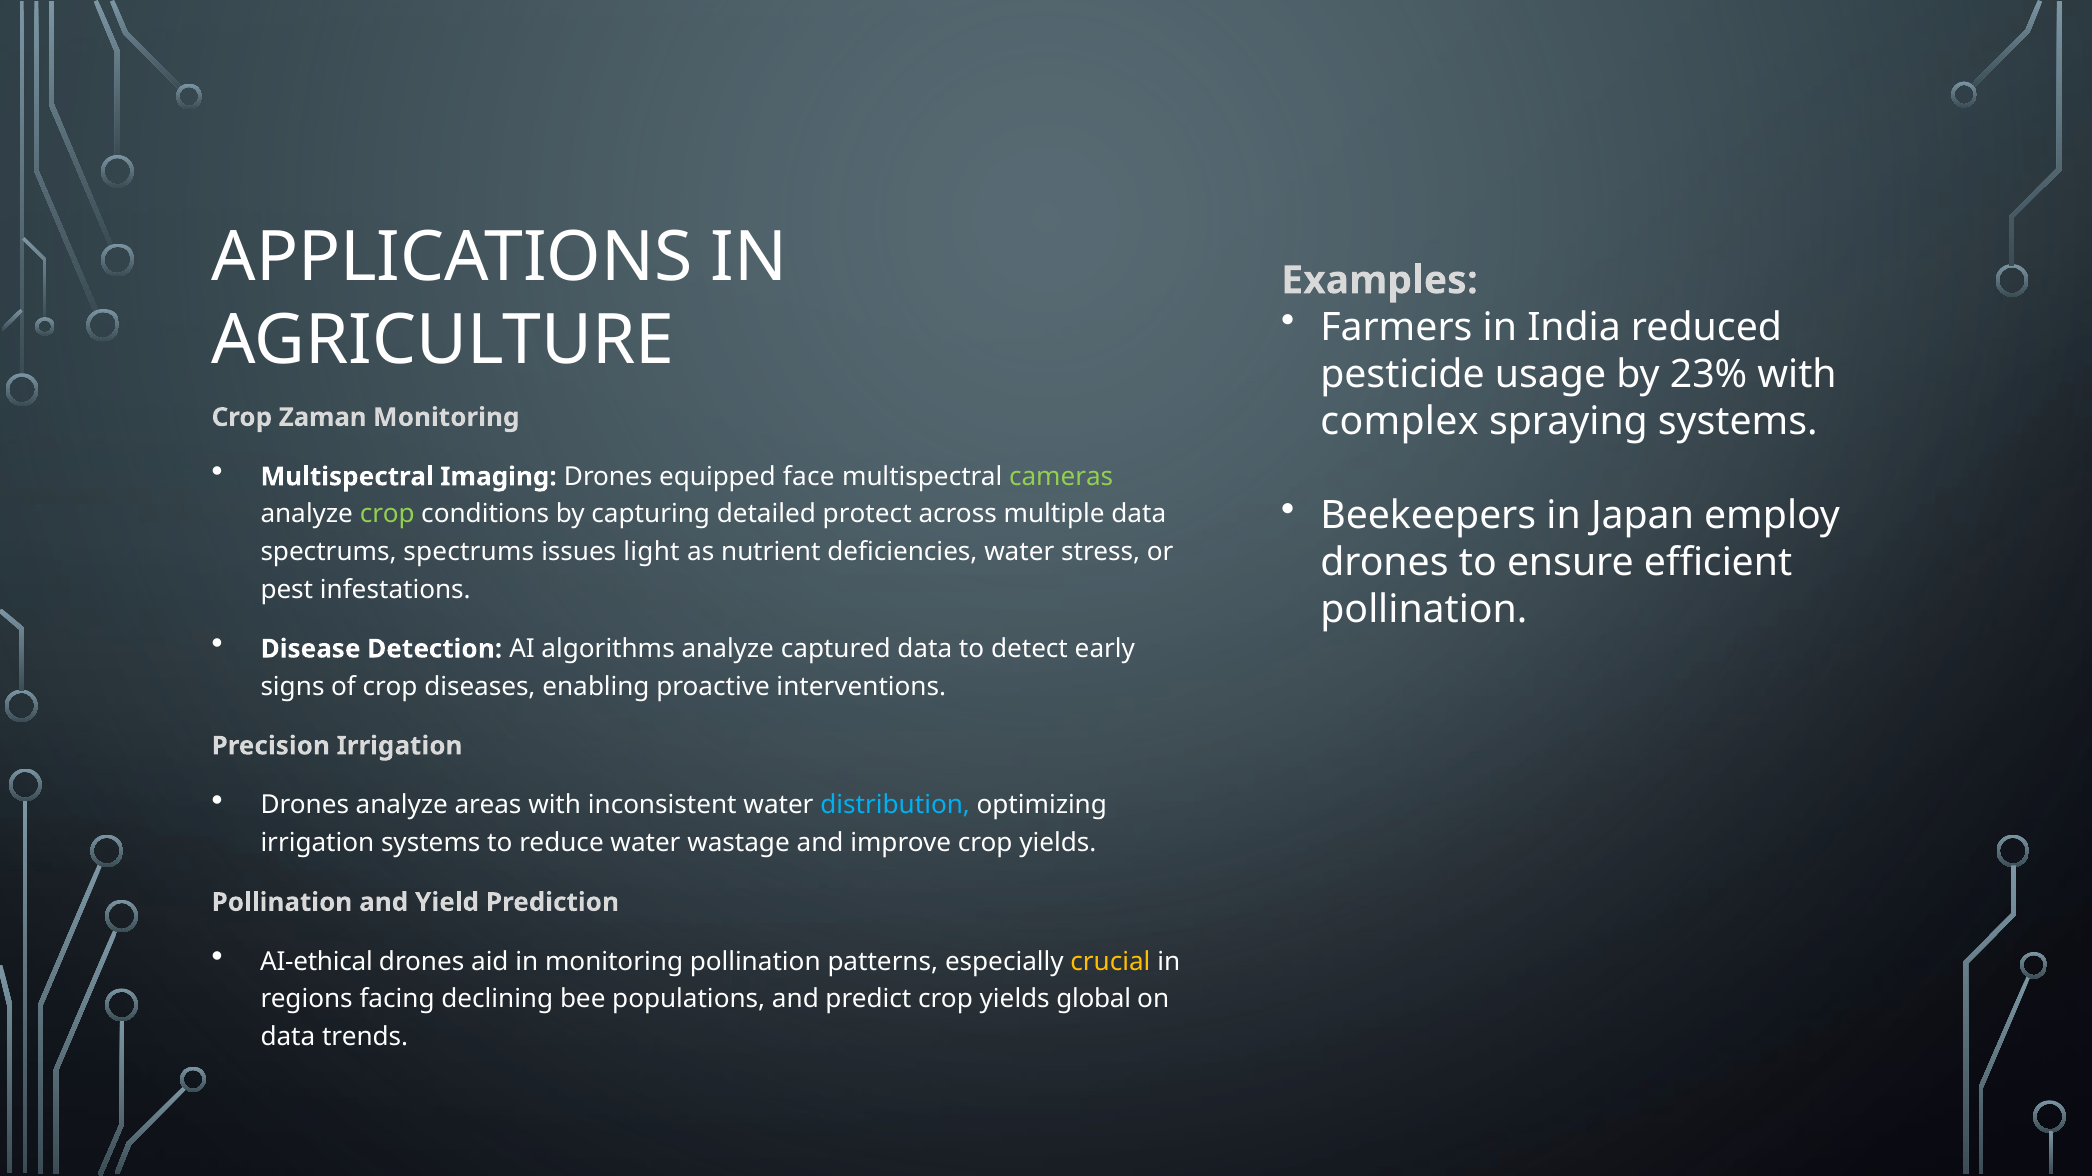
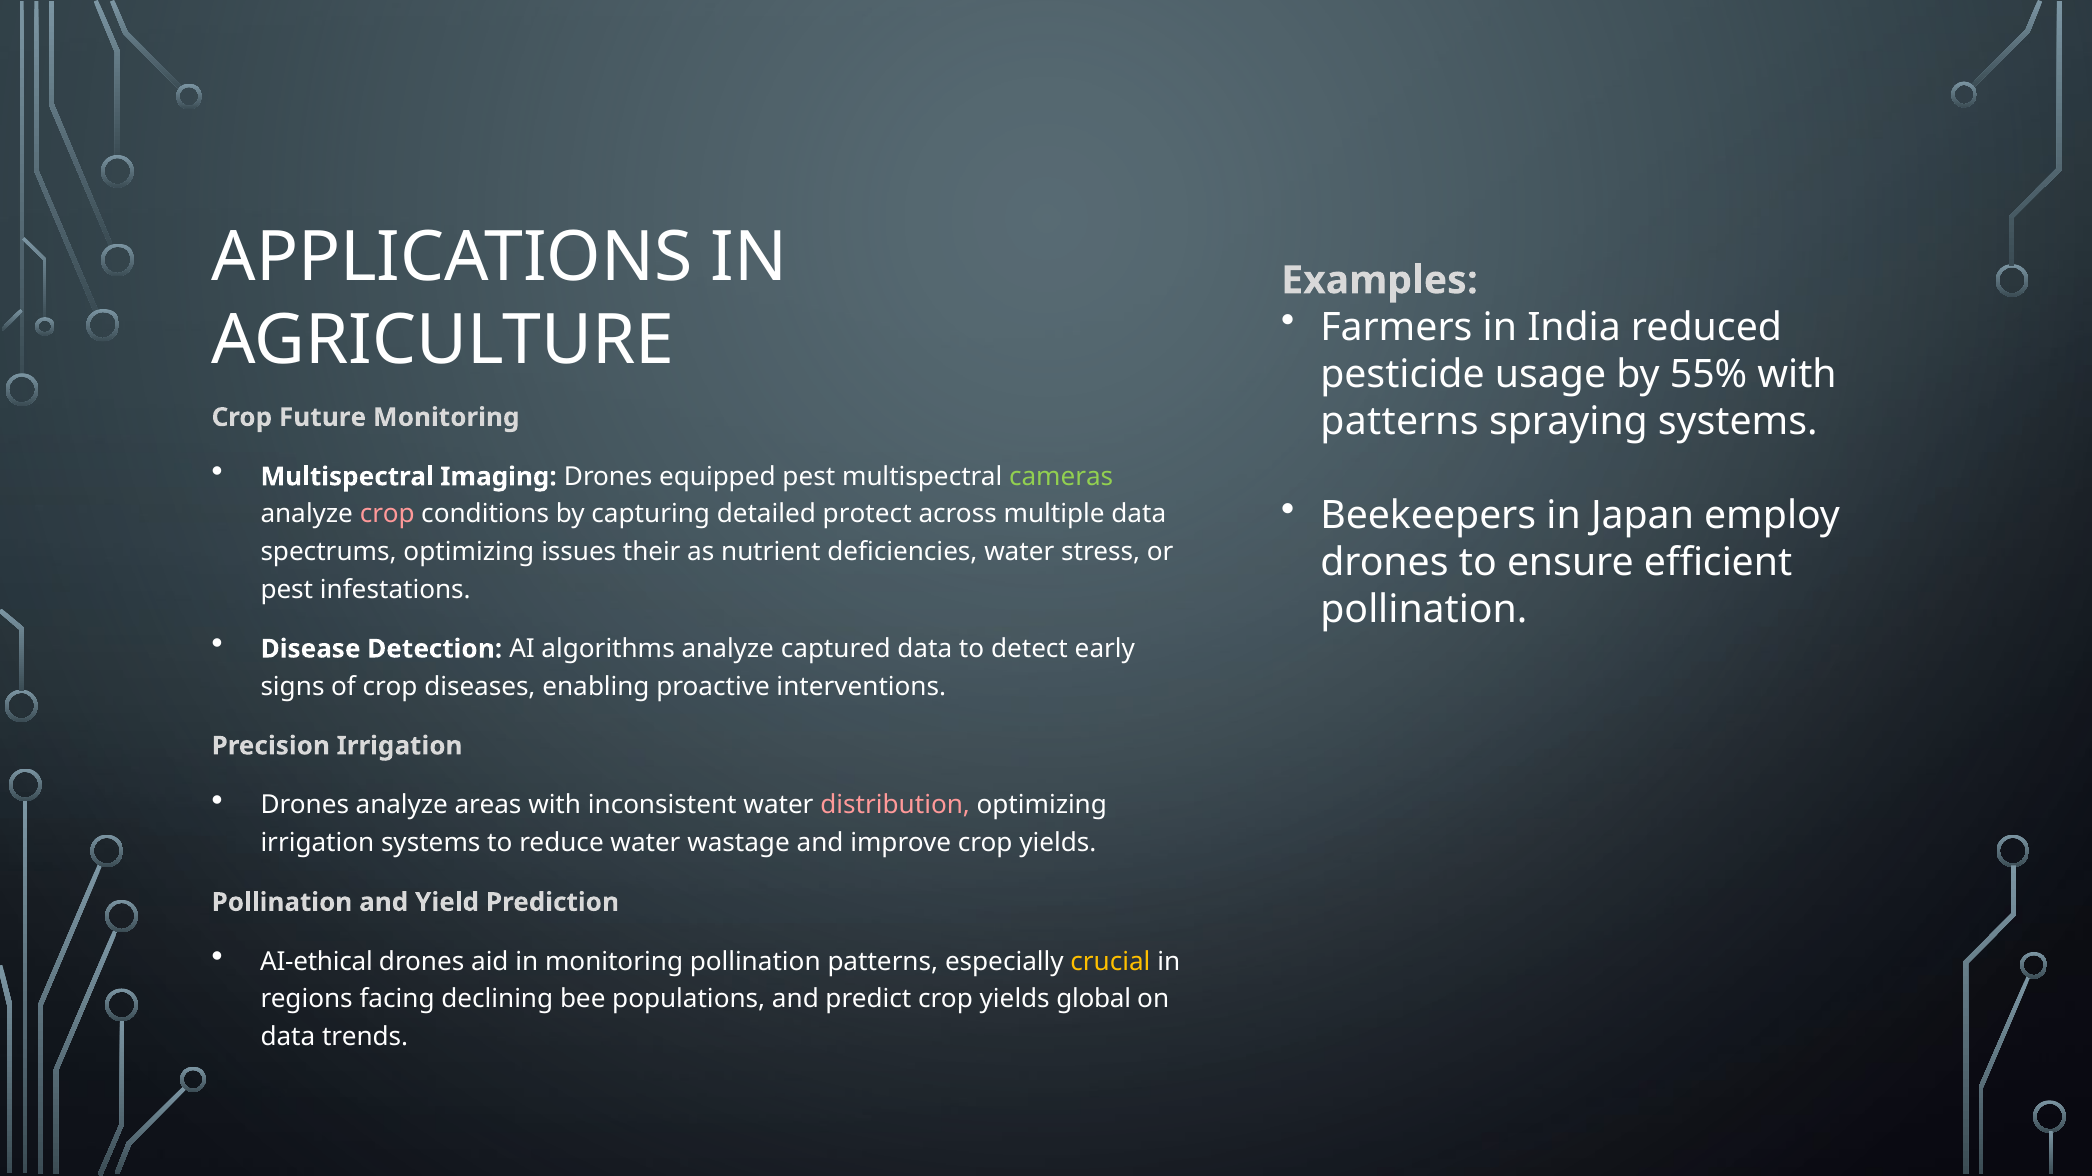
23%: 23% -> 55% (1709, 375)
complex: complex -> patterns (1399, 422)
Zaman: Zaman -> Future (323, 418)
equipped face: face -> pest (809, 477)
crop colour: light green -> pink (387, 515)
spectrums spectrums: spectrums -> optimizing (469, 552)
light: light -> their (652, 552)
distribution colour: light blue -> pink (895, 806)
